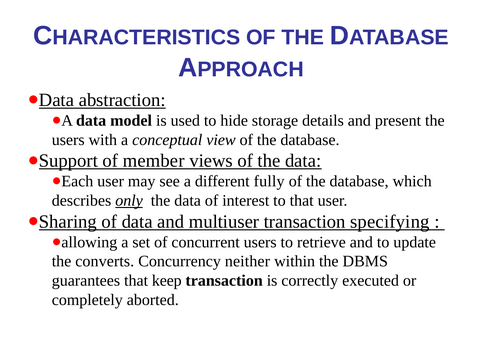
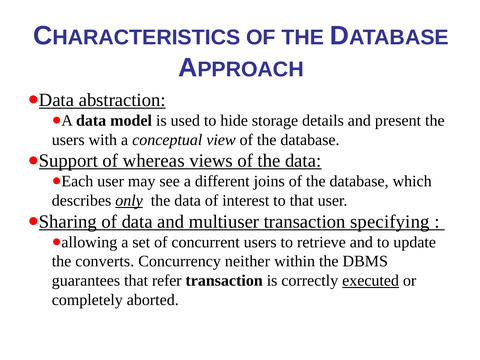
member: member -> whereas (154, 161)
fully: fully -> joins (269, 181)
keep: keep -> refer (167, 281)
executed underline: none -> present (371, 281)
